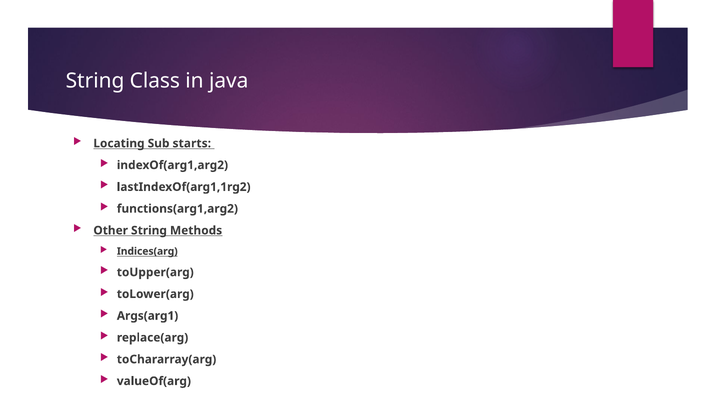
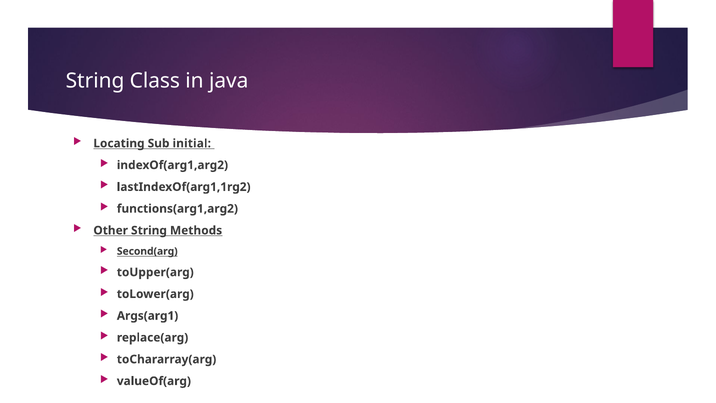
starts: starts -> initial (192, 143)
Indices(arg: Indices(arg -> Second(arg (147, 251)
